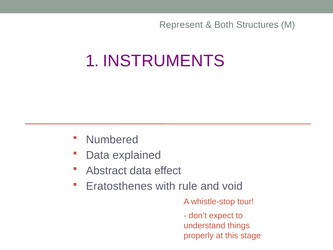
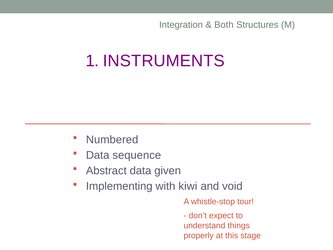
Represent: Represent -> Integration (181, 25)
explained: explained -> sequence (137, 155)
effect: effect -> given (168, 171)
Eratosthenes: Eratosthenes -> Implementing (119, 186)
rule: rule -> kiwi (188, 186)
